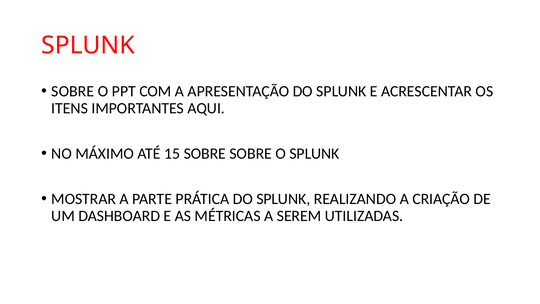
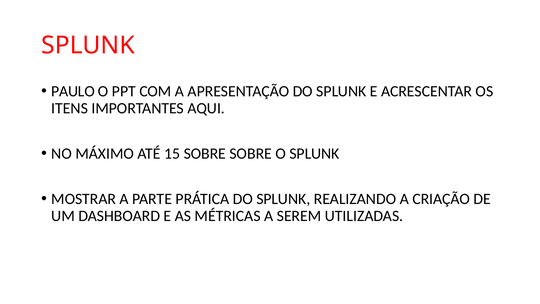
SOBRE: SOBRE -> PAULO (73, 91)
